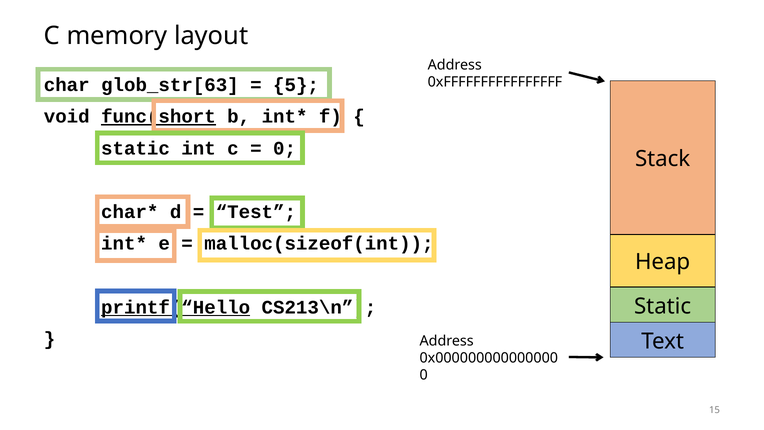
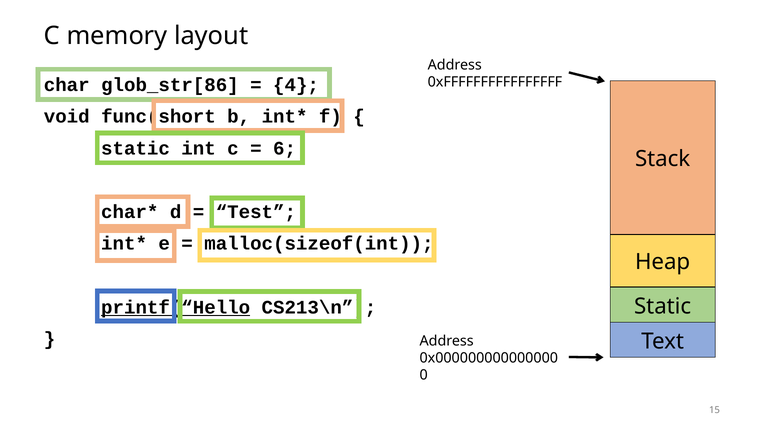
glob_str[63: glob_str[63 -> glob_str[86 (170, 85)
5: 5 -> 4 (296, 85)
func(short underline: present -> none (158, 116)
0: 0 -> 6 (285, 148)
